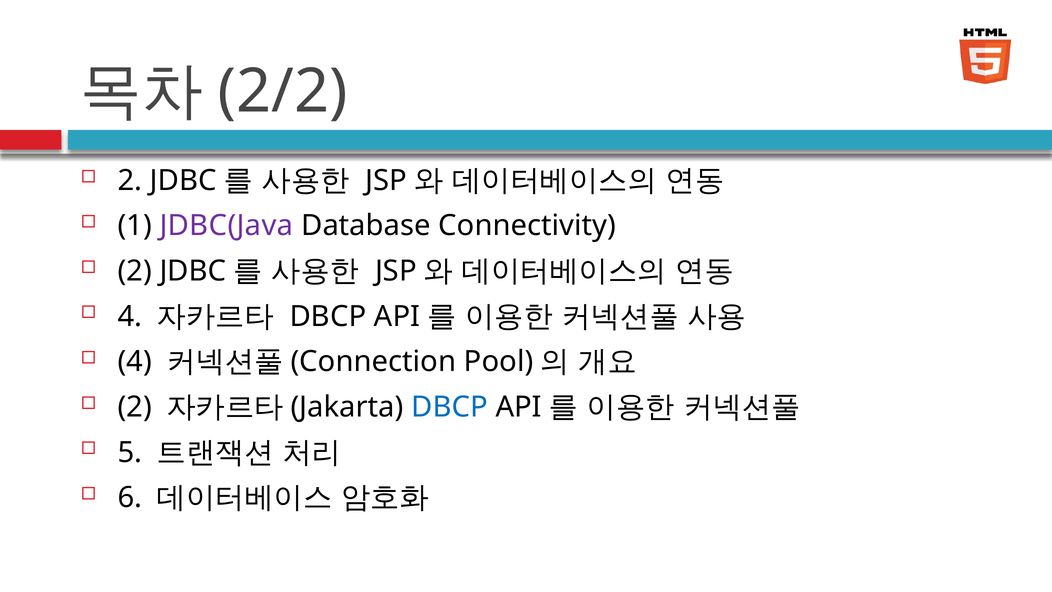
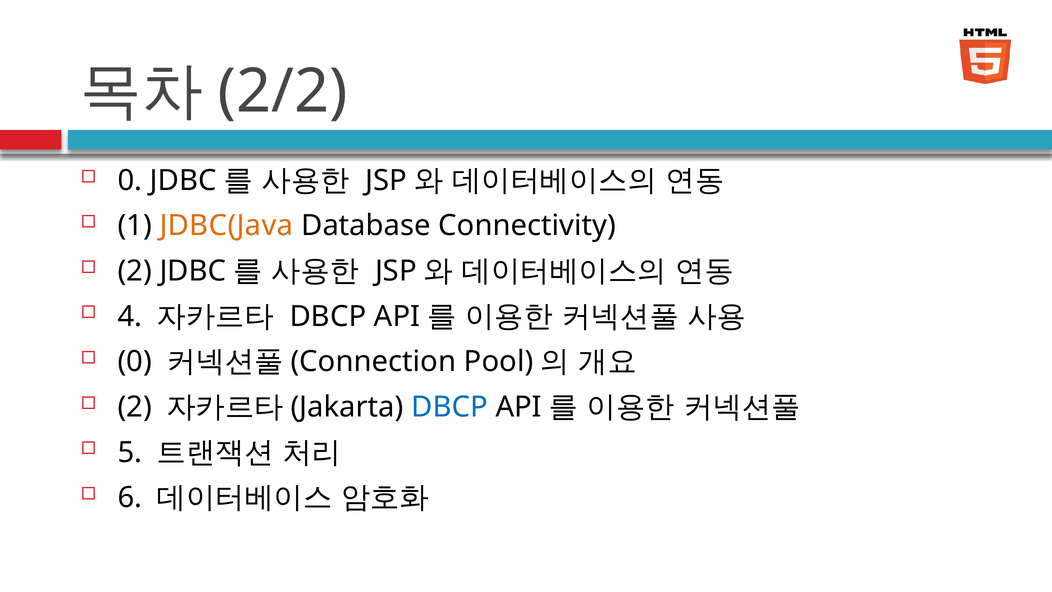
2: 2 -> 0 (130, 180)
JDBC(Java colour: purple -> orange (226, 226)
4: 4 -> 0 (135, 362)
